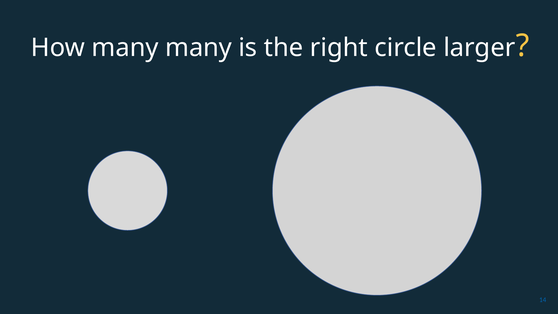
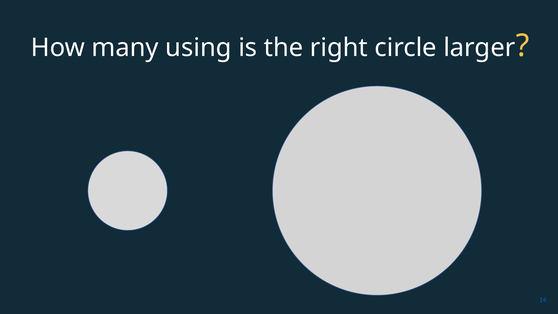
many many: many -> using (198, 48)
